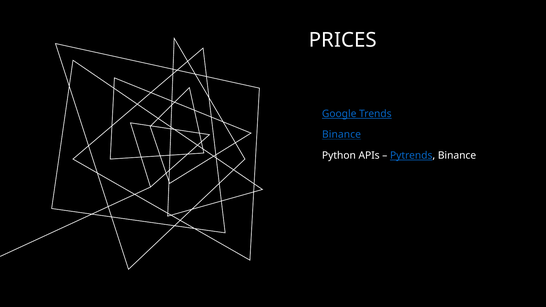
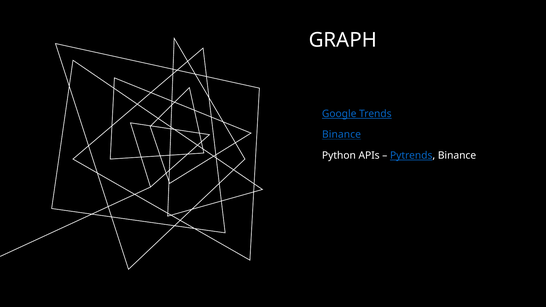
PRICES: PRICES -> GRAPH (343, 40)
